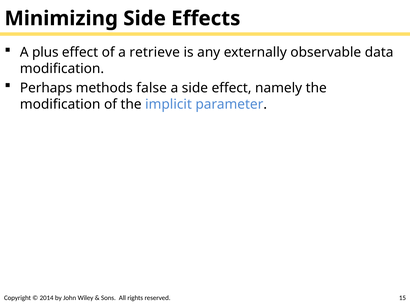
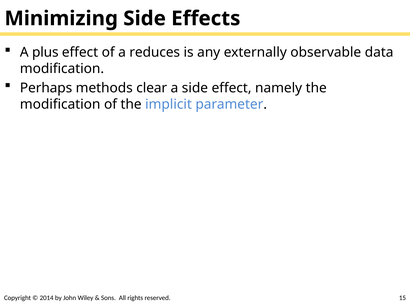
retrieve: retrieve -> reduces (155, 53)
false: false -> clear (152, 88)
